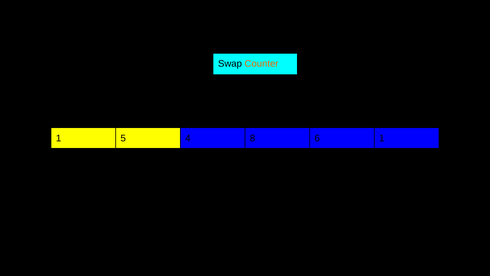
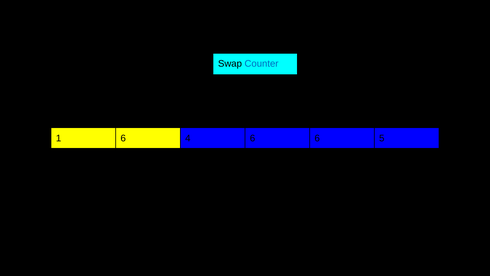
Counter colour: orange -> blue (262, 64)
1 5: 5 -> 6 (123, 138)
4 8: 8 -> 6 (253, 138)
6 1: 1 -> 5 (382, 138)
